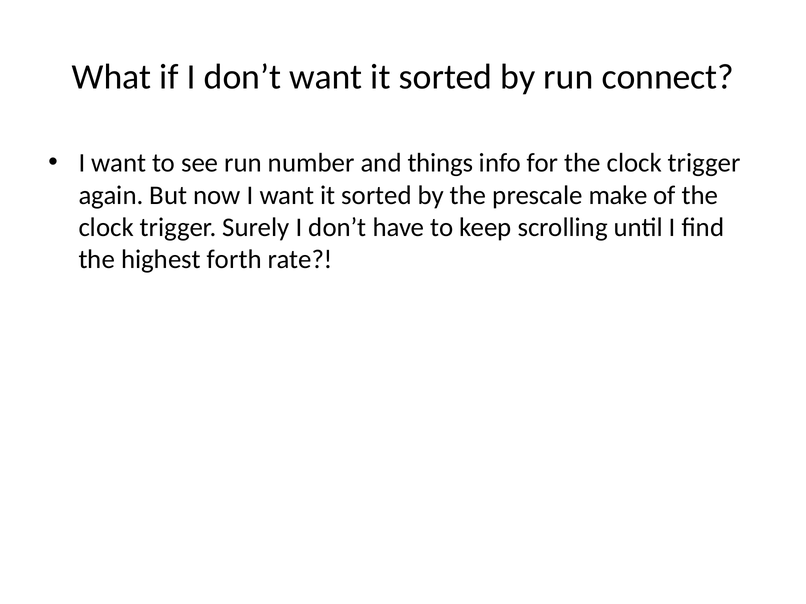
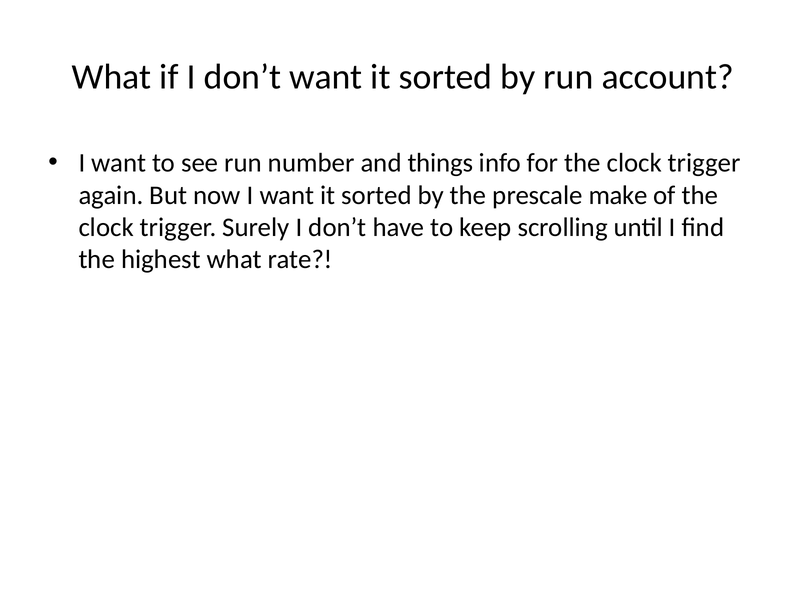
connect: connect -> account (668, 77)
highest forth: forth -> what (234, 260)
